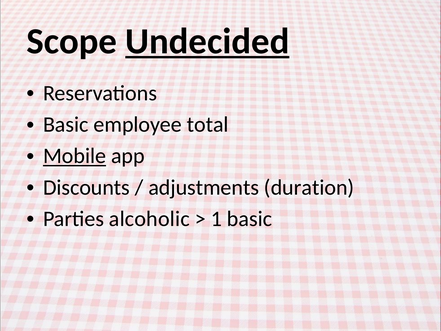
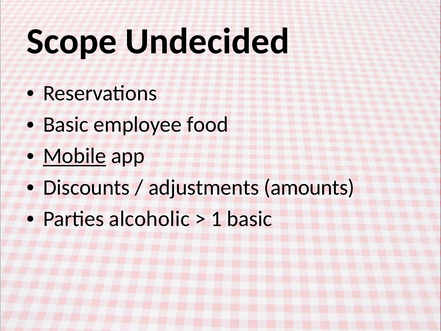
Undecided underline: present -> none (207, 41)
total: total -> food (208, 125)
duration: duration -> amounts (309, 187)
